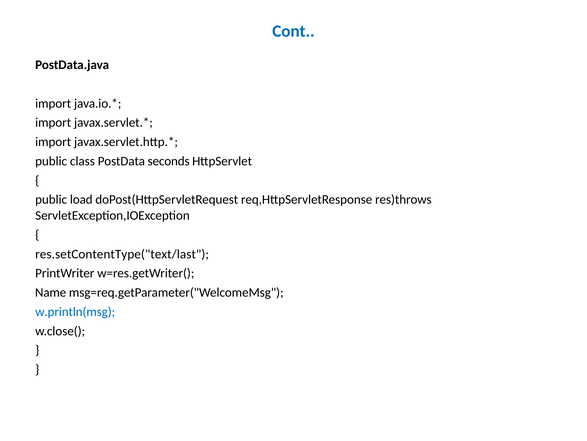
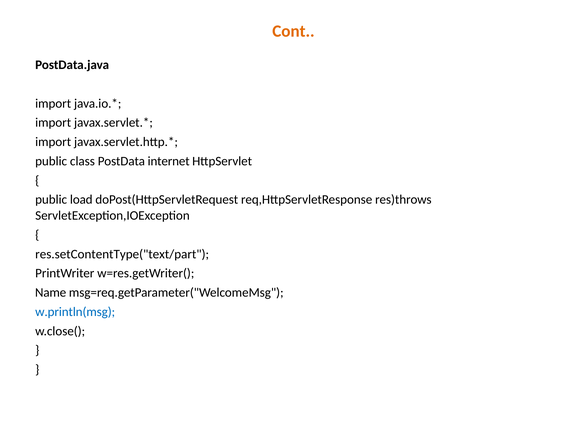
Cont colour: blue -> orange (293, 31)
seconds: seconds -> internet (169, 161)
res.setContentType("text/last: res.setContentType("text/last -> res.setContentType("text/part (122, 254)
